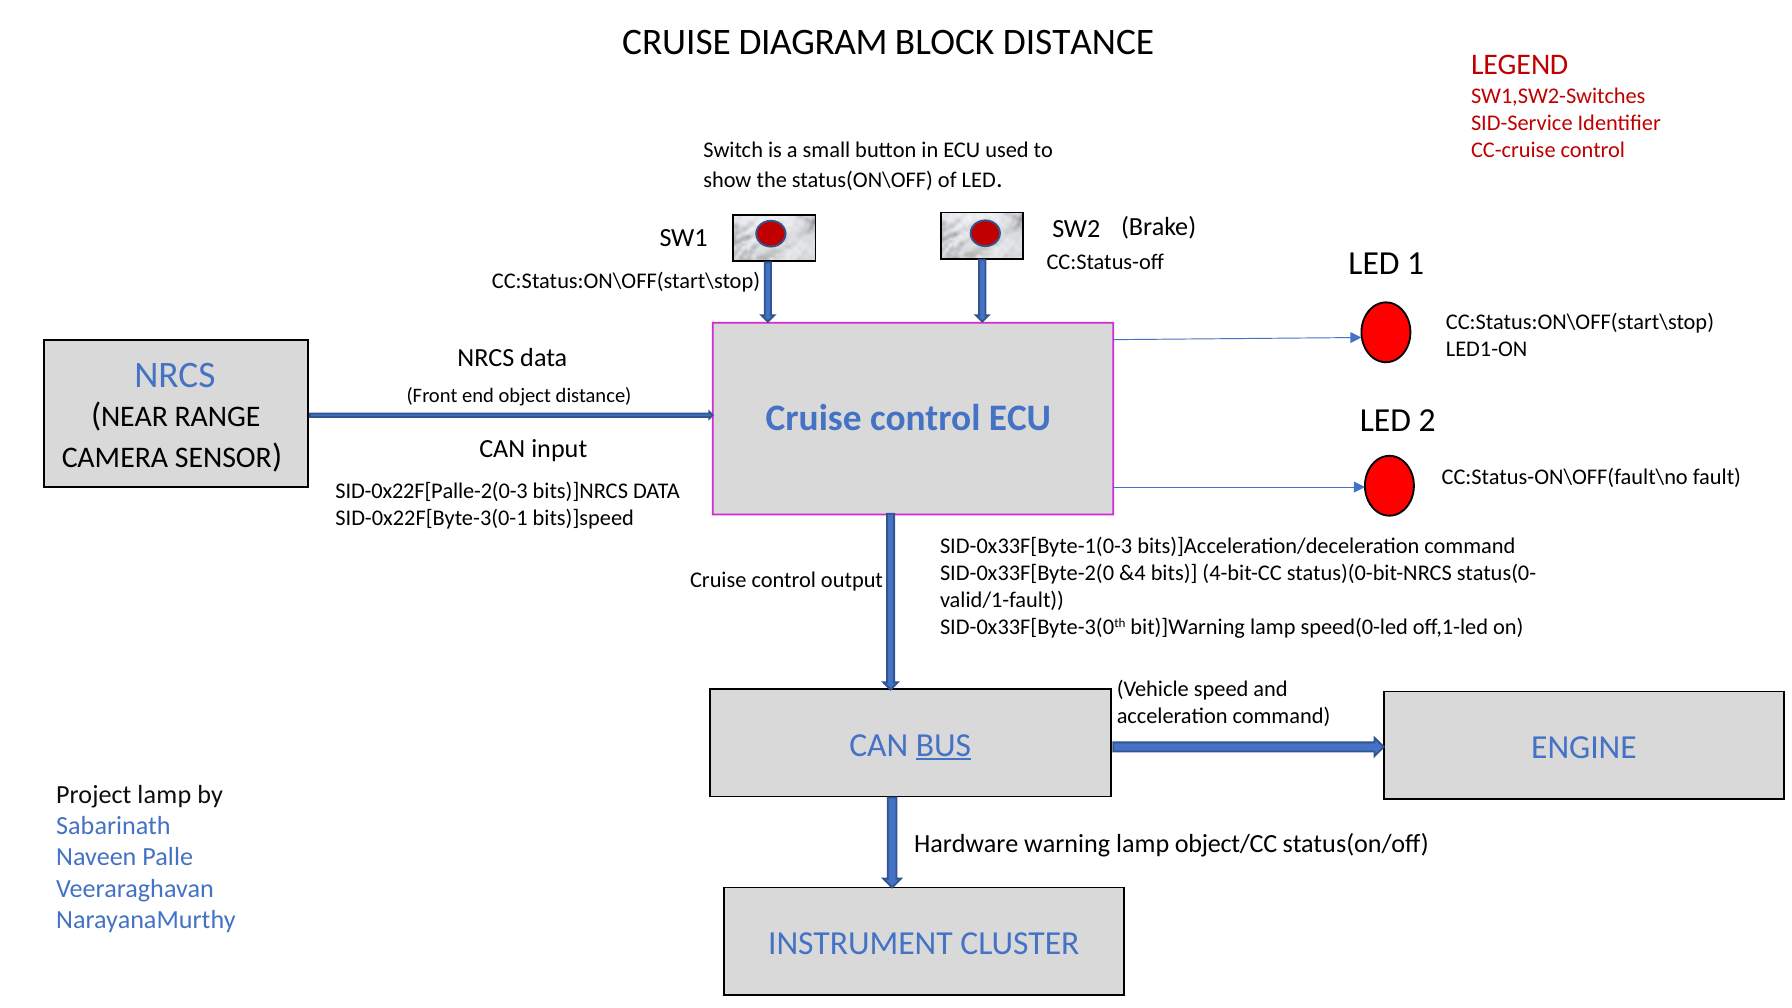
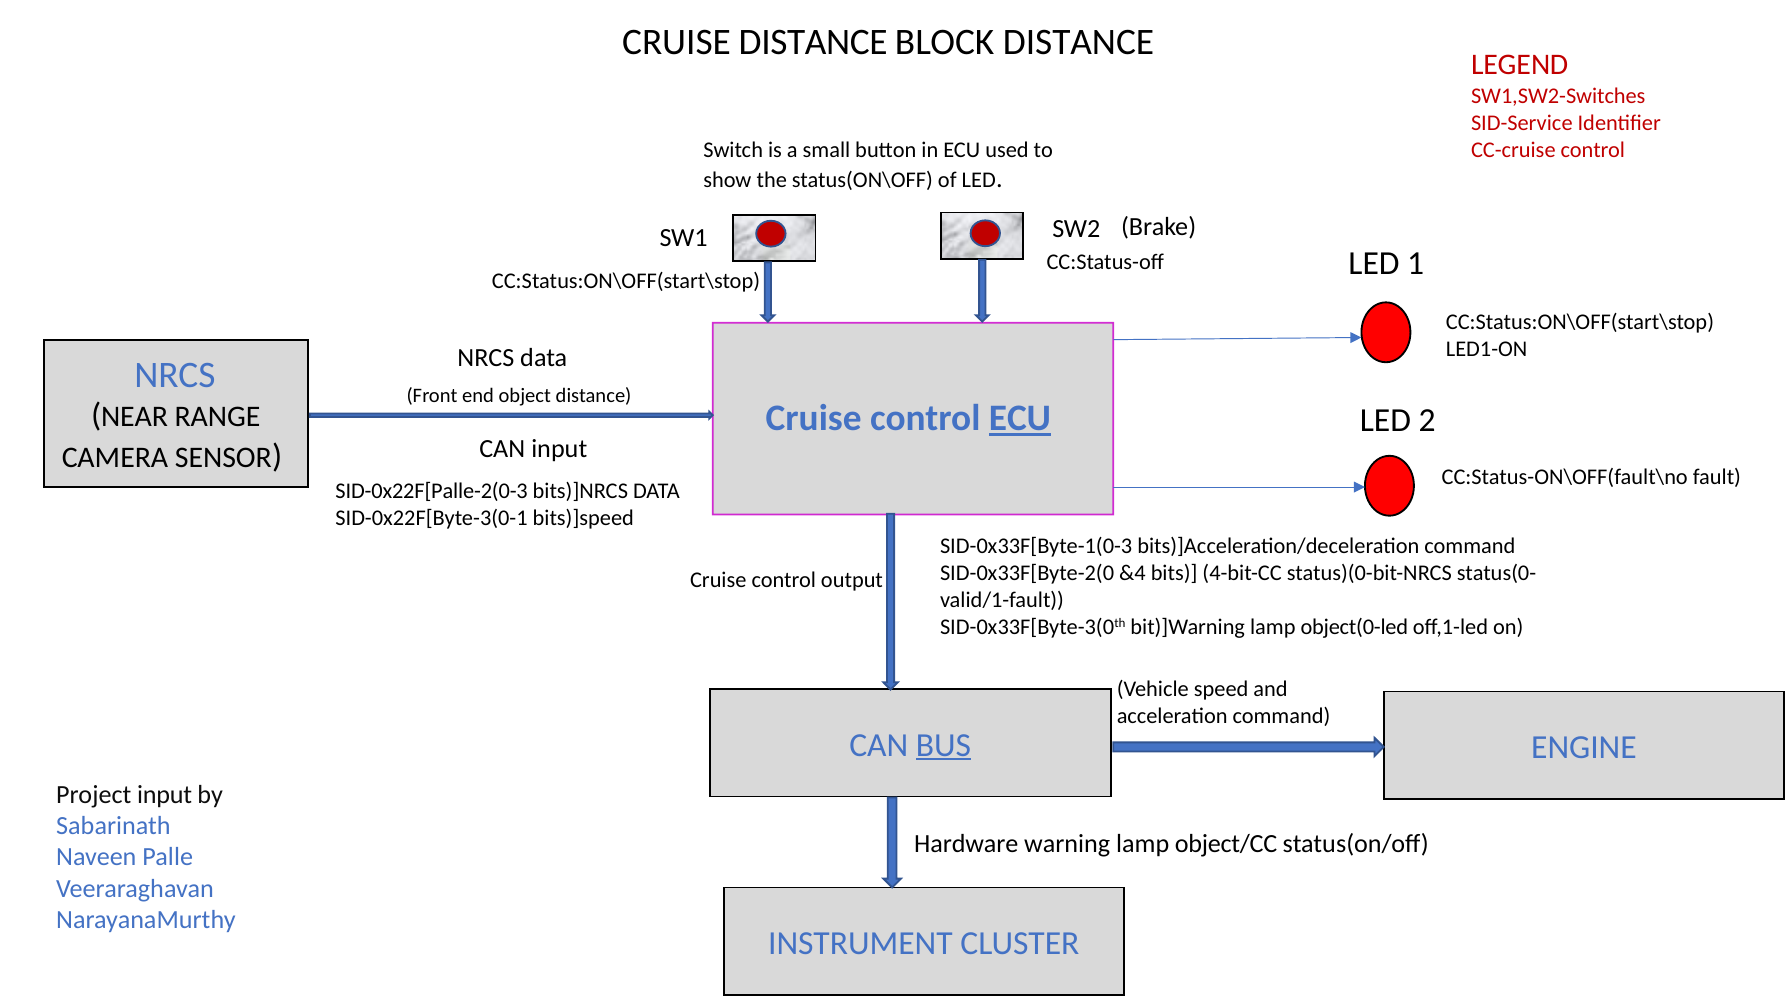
CRUISE DIAGRAM: DIAGRAM -> DISTANCE (813, 42)
ECU underline: none -> present (1020, 418)
speed(0-led: speed(0-led -> object(0-led (1354, 627)
Project lamp: lamp -> input (165, 794)
